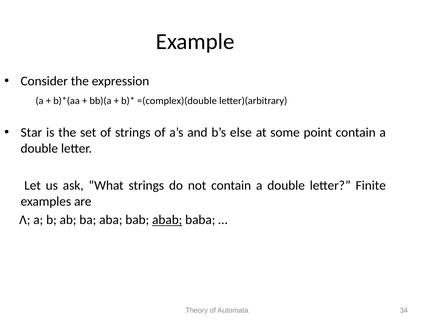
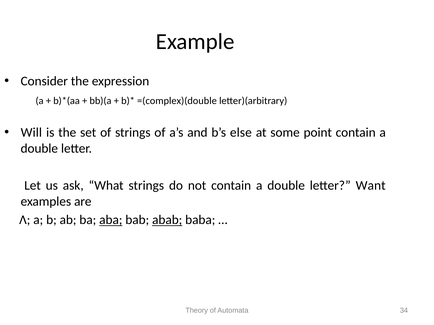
Star: Star -> Will (31, 133)
Finite: Finite -> Want (371, 186)
aba underline: none -> present (111, 220)
